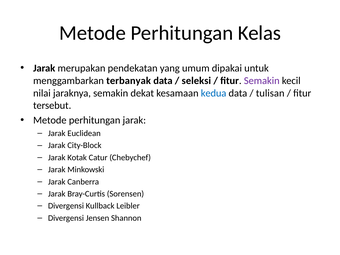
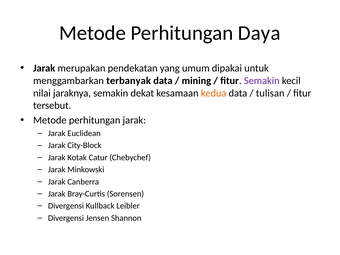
Kelas: Kelas -> Daya (259, 33)
seleksi: seleksi -> mining (196, 81)
kedua colour: blue -> orange (214, 93)
